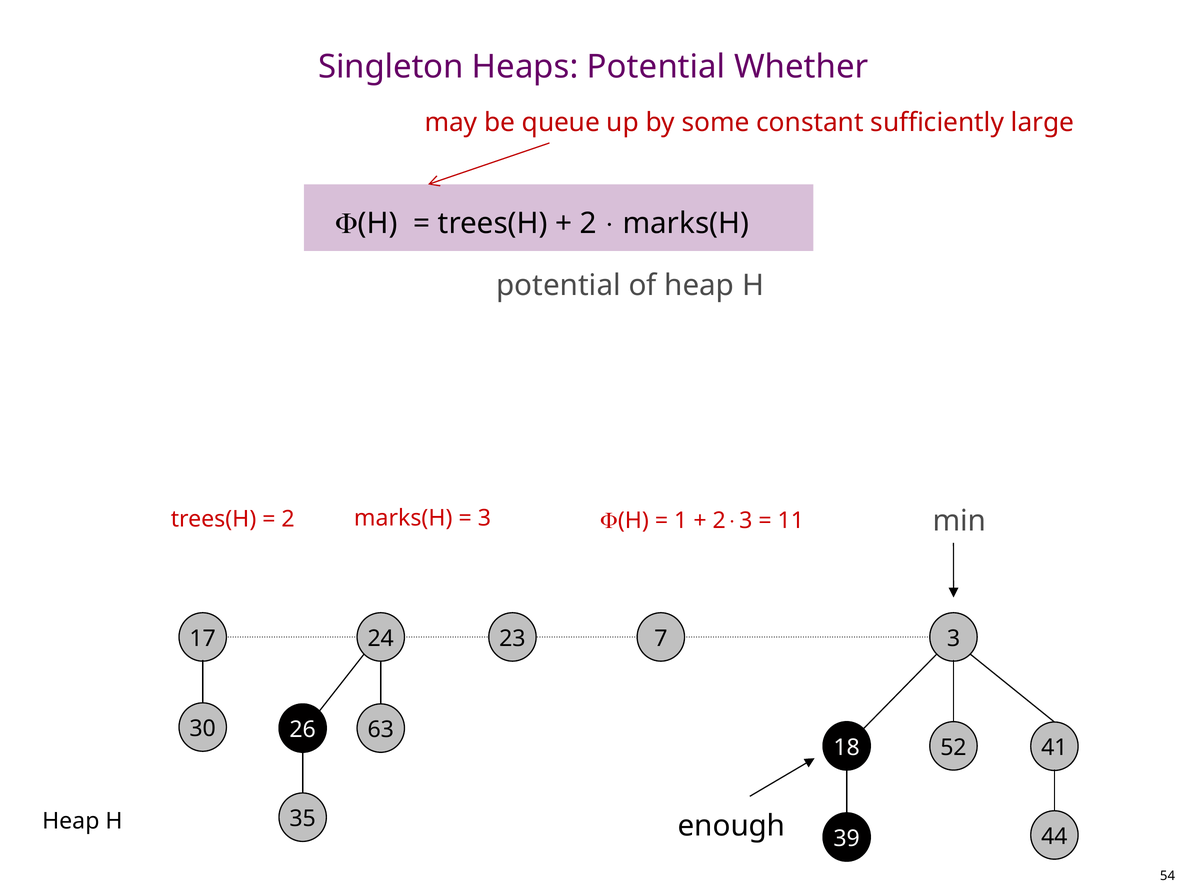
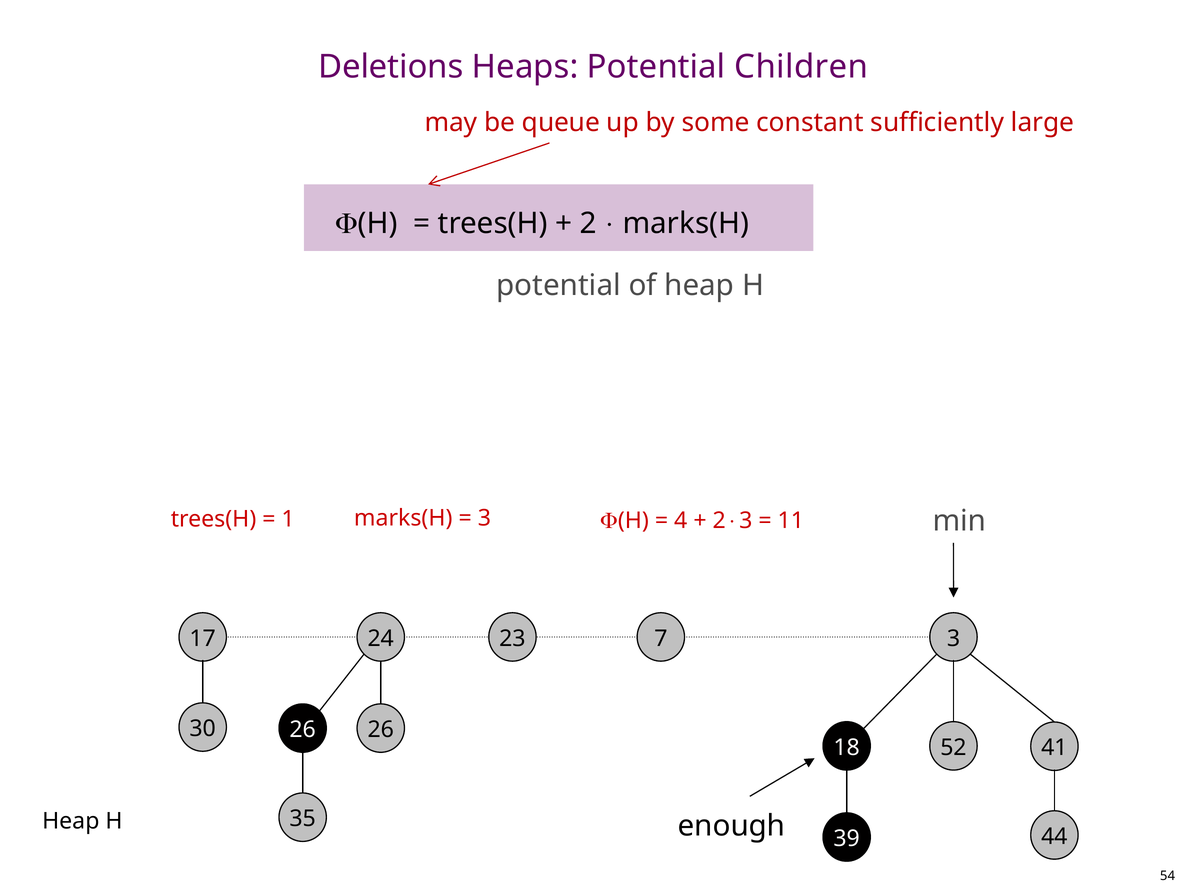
Singleton: Singleton -> Deletions (391, 67)
Whether: Whether -> Children (801, 67)
1: 1 -> 4 (681, 520)
2: 2 -> 1 (288, 519)
26 63: 63 -> 26 (381, 729)
